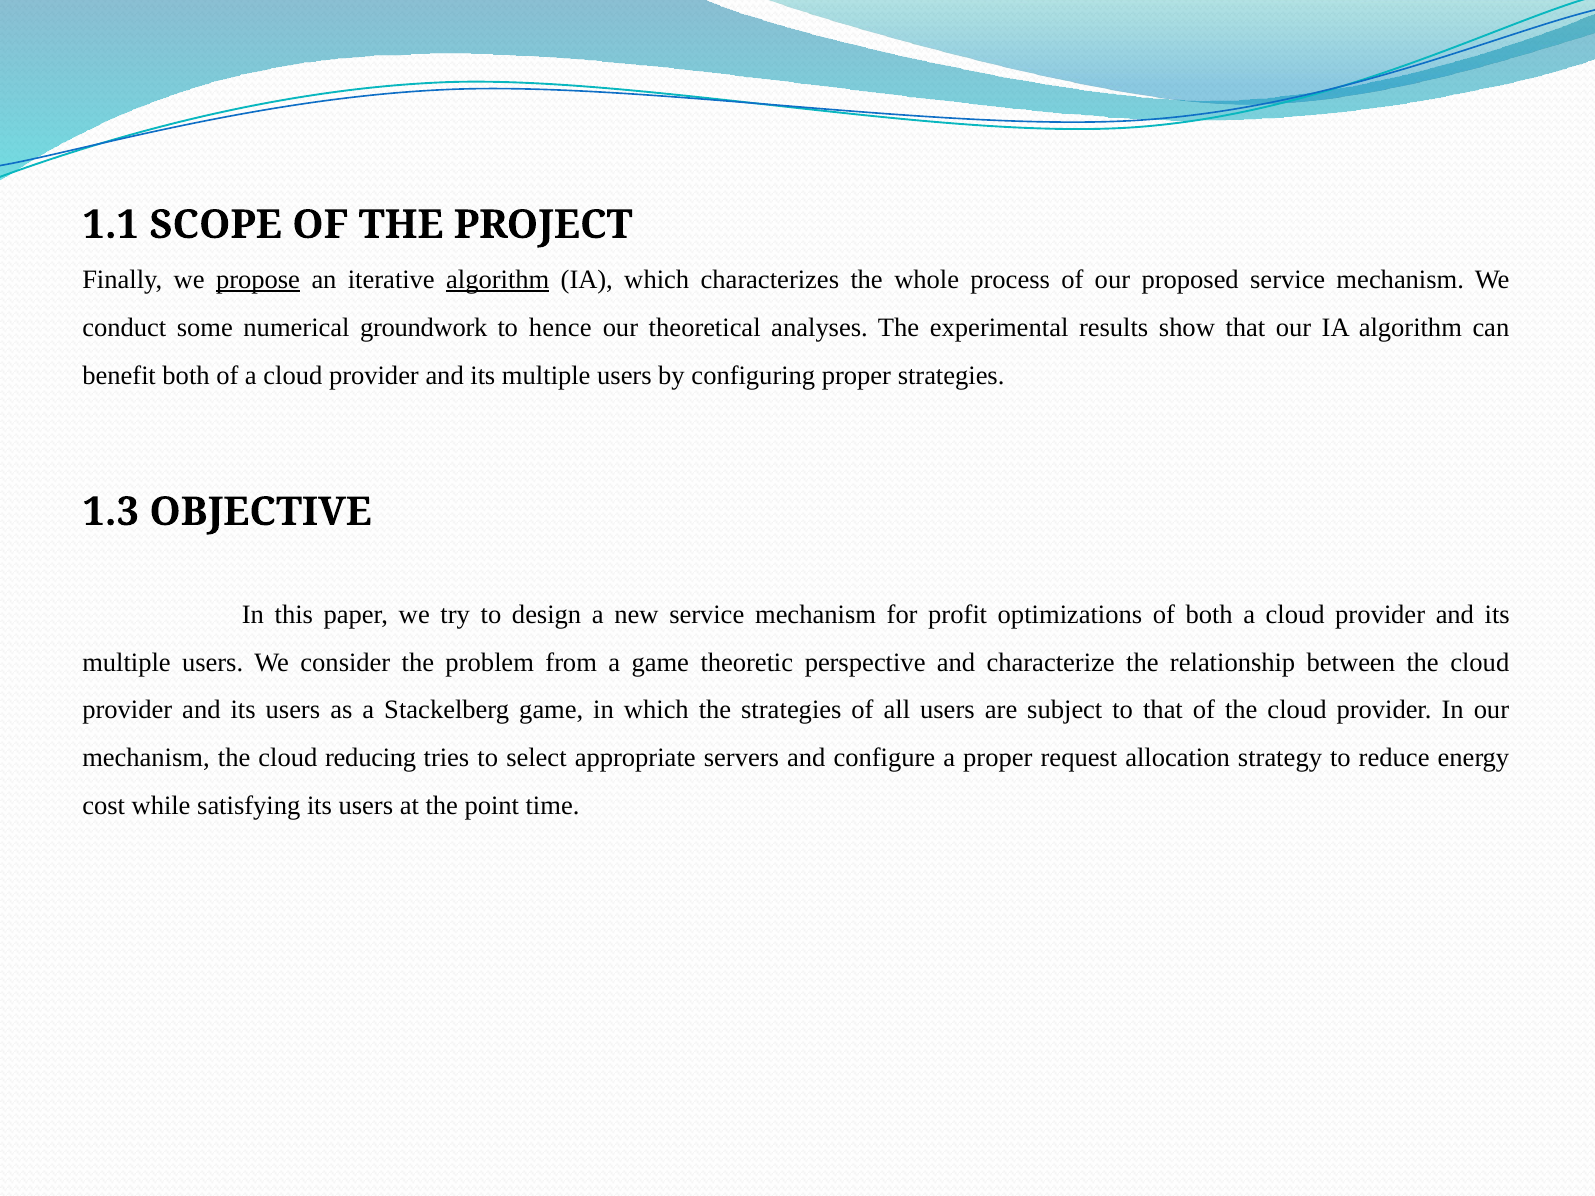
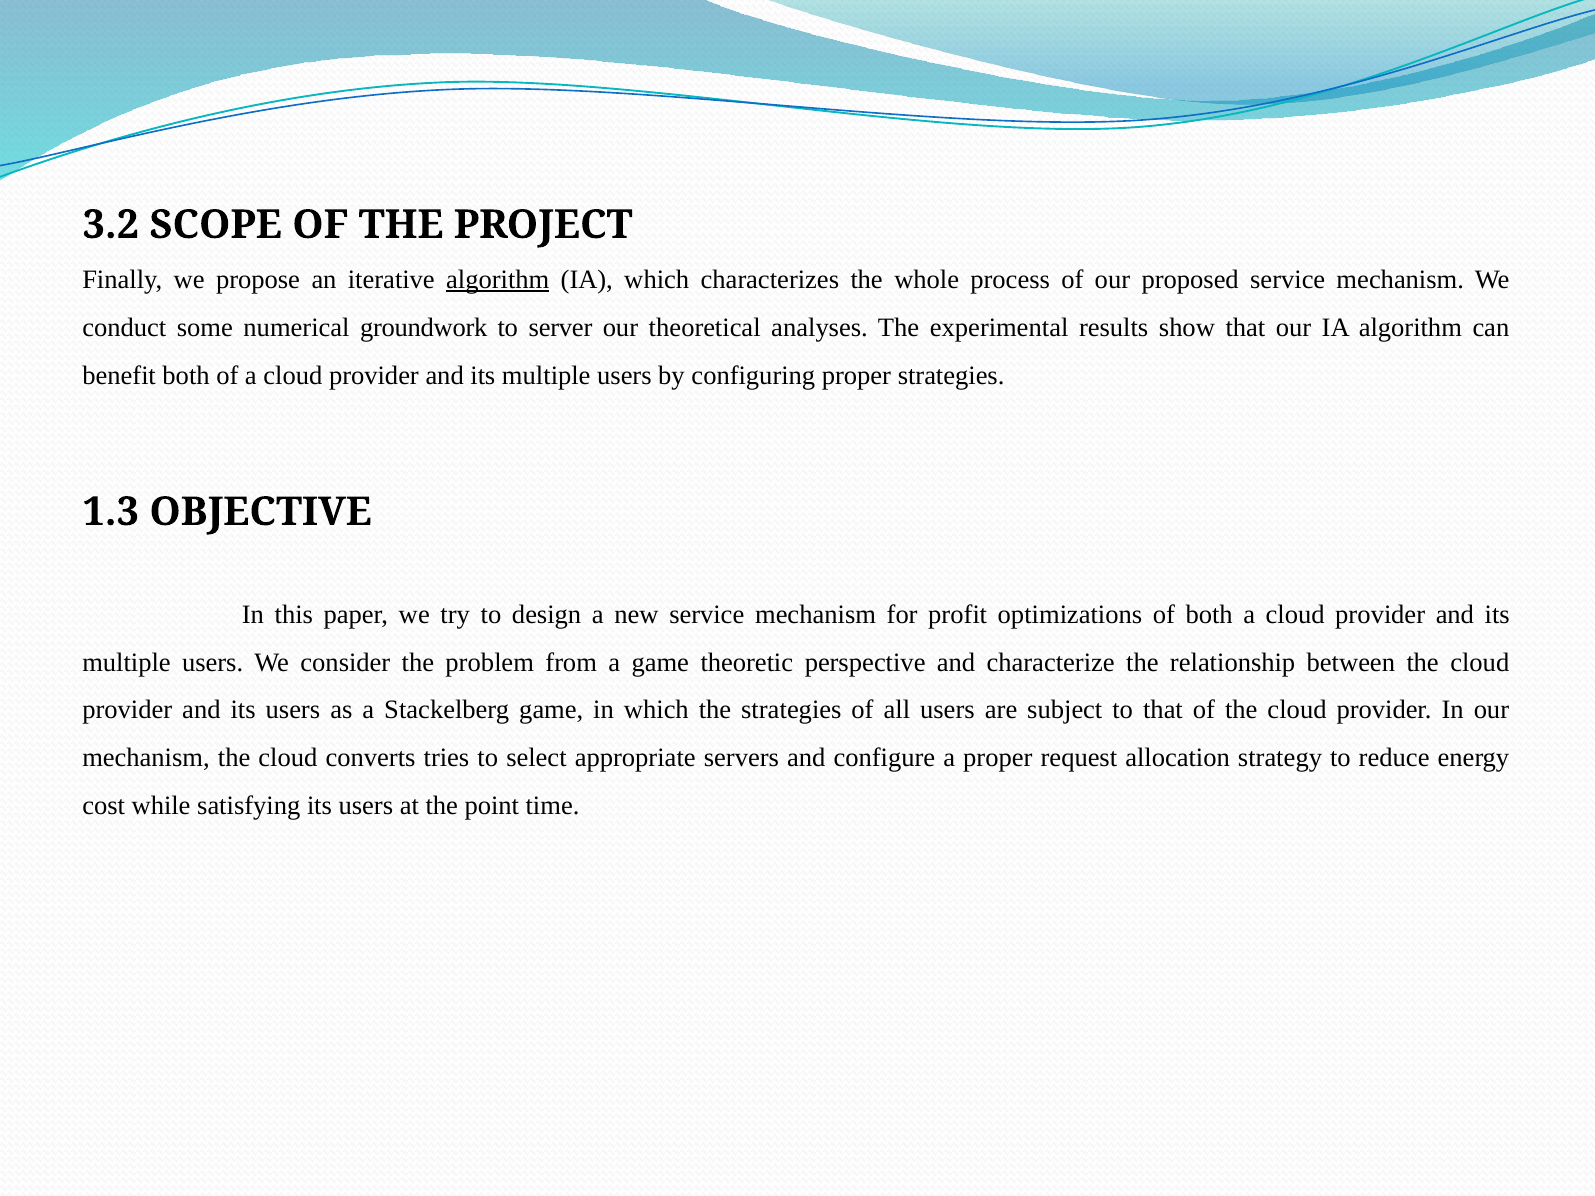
1.1: 1.1 -> 3.2 (111, 225)
propose underline: present -> none (258, 280)
hence: hence -> server (561, 328)
reducing: reducing -> converts (371, 758)
